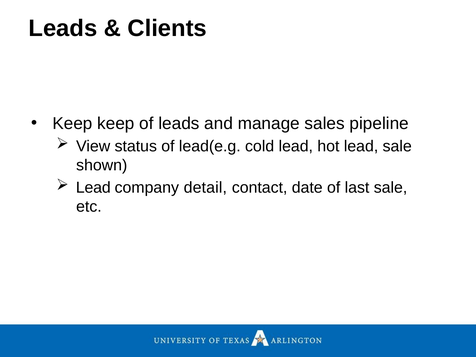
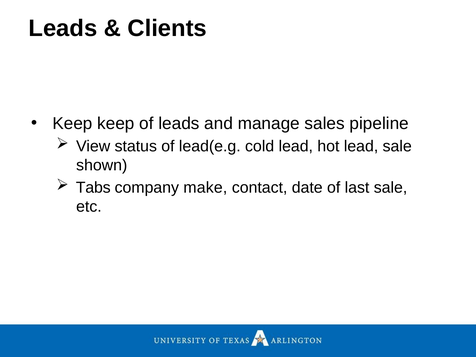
Lead: Lead -> Tabs (93, 188)
detail: detail -> make (205, 188)
